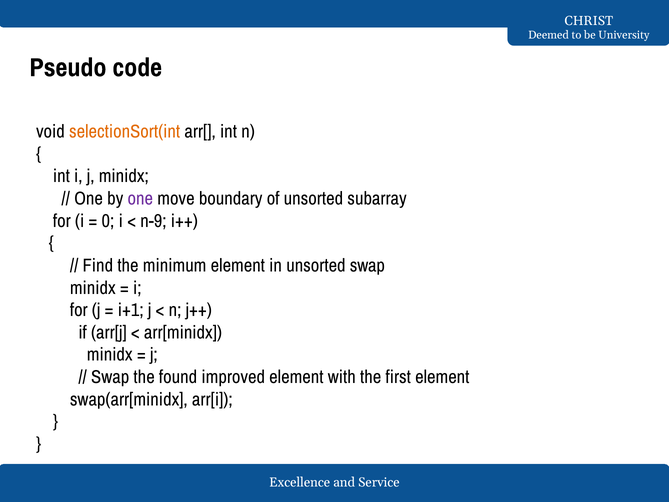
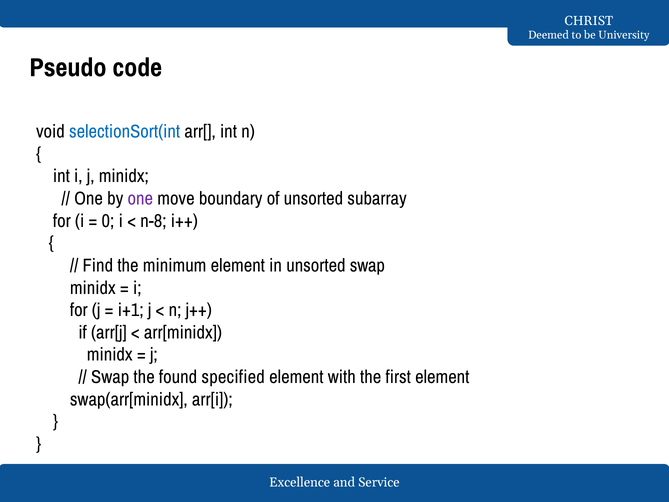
selectionSort(int colour: orange -> blue (125, 132)
n-9: n-9 -> n-8 (153, 221)
improved: improved -> specified (233, 377)
